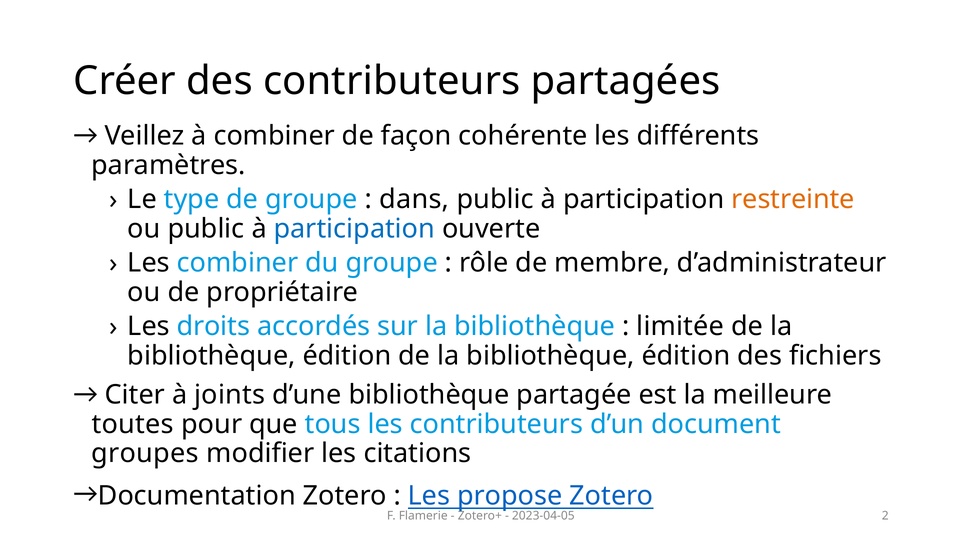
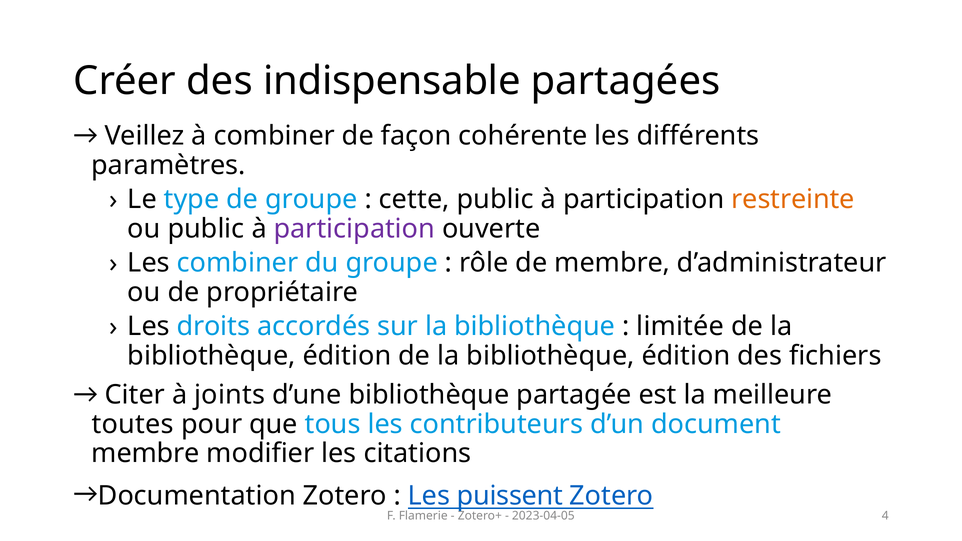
des contributeurs: contributeurs -> indispensable (392, 81)
dans: dans -> cette (414, 200)
participation colour: blue -> purple (354, 229)
groupes: groupes -> membre (145, 454)
propose: propose -> puissent (510, 496)
2: 2 -> 4 (885, 516)
